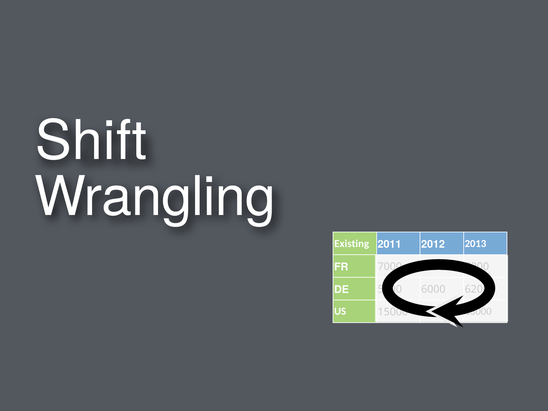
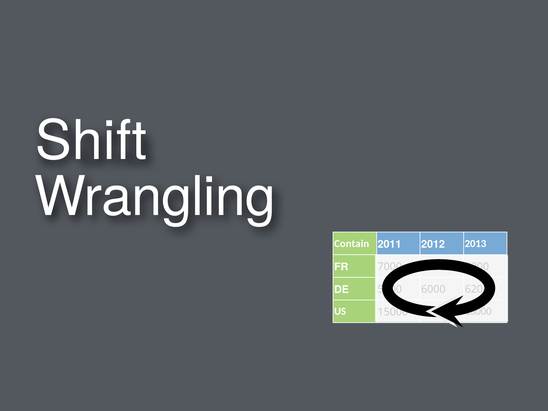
Existing: Existing -> Contain (352, 244)
